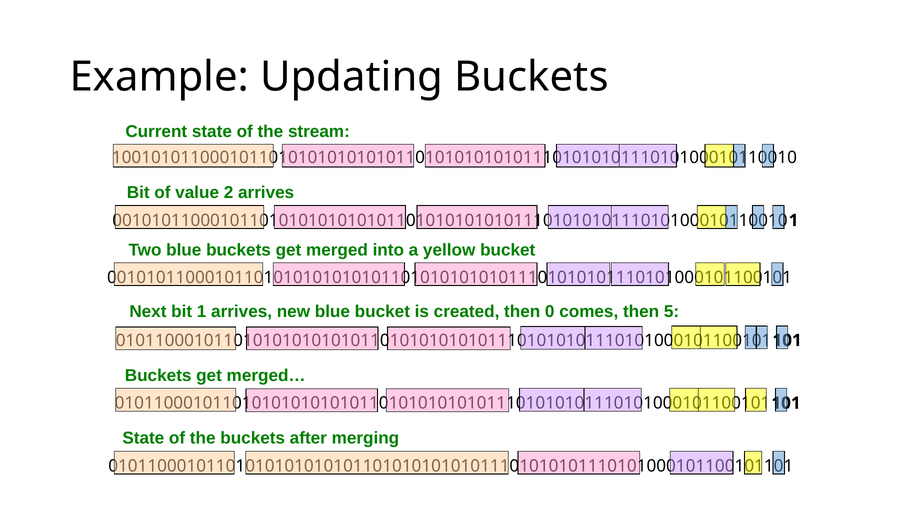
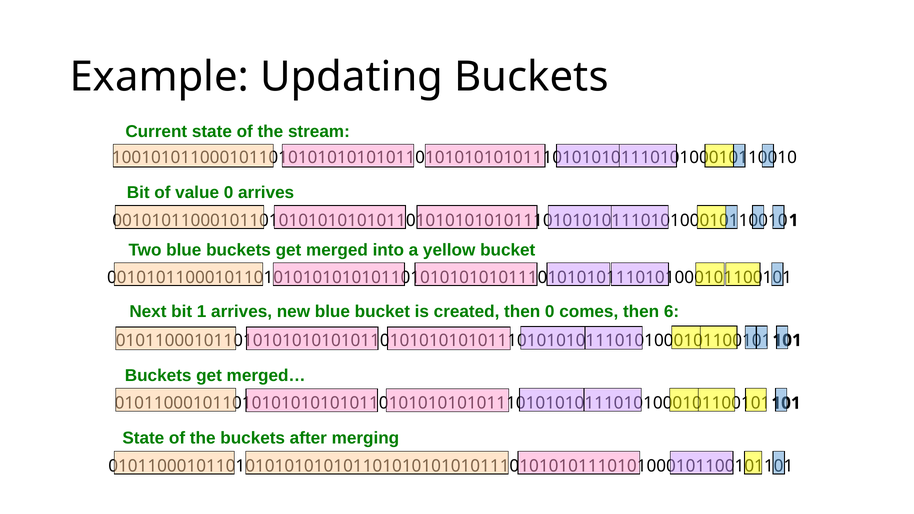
value 2: 2 -> 0 (229, 193)
5: 5 -> 6 (672, 312)
